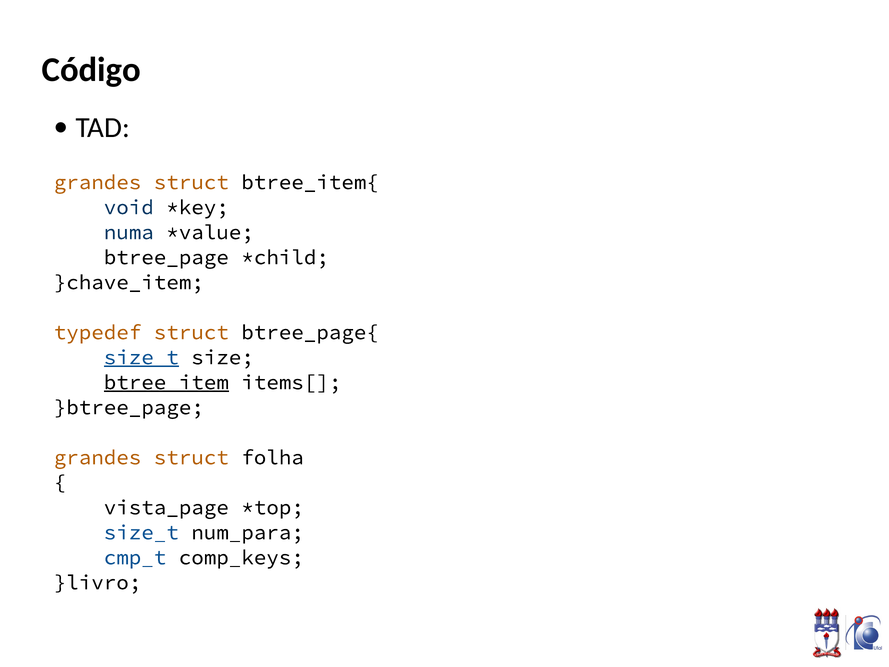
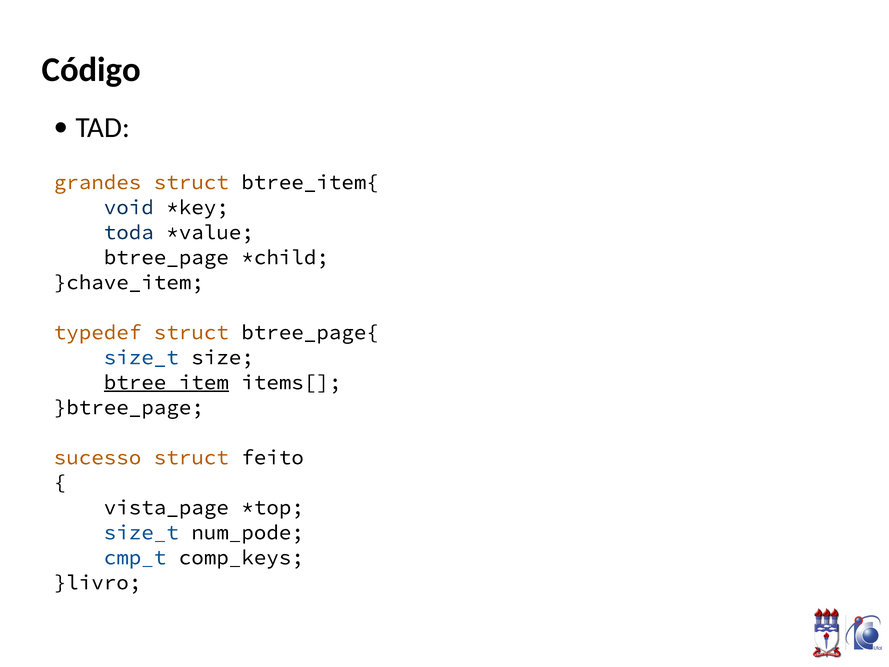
numa: numa -> toda (129, 232)
size_t underline: present -> none (141, 357)
grandes: grandes -> sucesso (98, 457)
folha: folha -> feito (273, 457)
num_para: num_para -> num_pode (248, 532)
